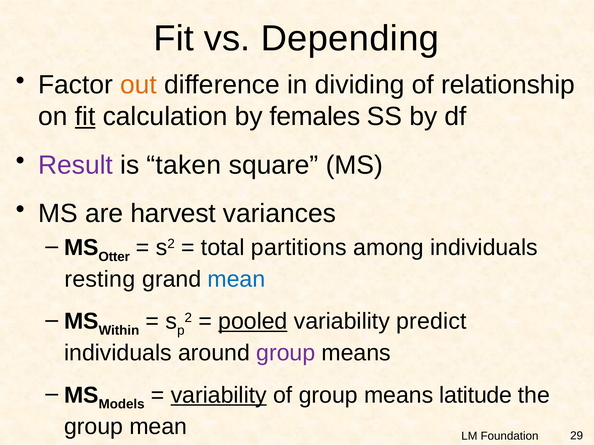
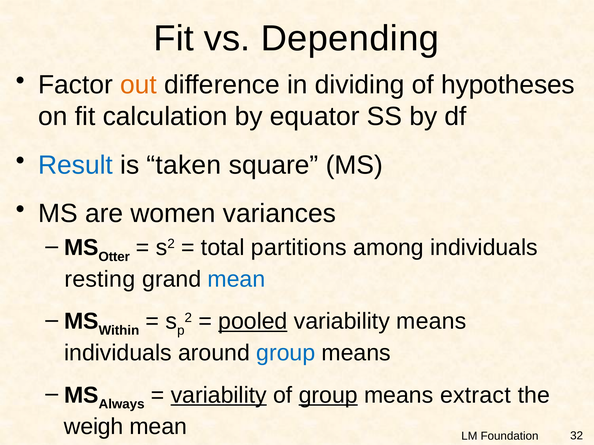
relationship: relationship -> hypotheses (508, 85)
fit underline: present -> none (85, 117)
females: females -> equator (315, 117)
Result colour: purple -> blue (76, 165)
harvest: harvest -> women (173, 214)
variability predict: predict -> means (431, 322)
group colour: purple -> blue (286, 353)
Models: Models -> Always (122, 405)
group underline: none -> present (328, 396)
latitude: latitude -> extract (475, 396)
group: group -> weigh (94, 427)
29: 29 -> 32 (577, 436)
